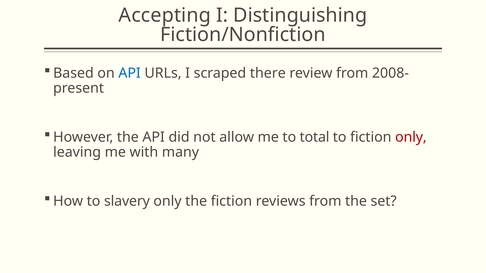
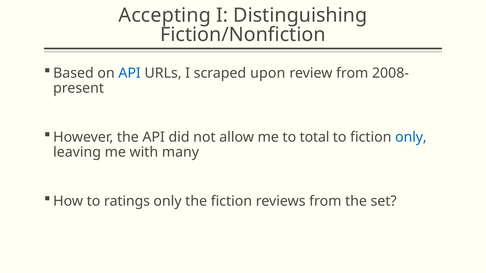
there: there -> upon (268, 73)
only colour: red -> blue (411, 137)
slavery: slavery -> ratings (127, 201)
